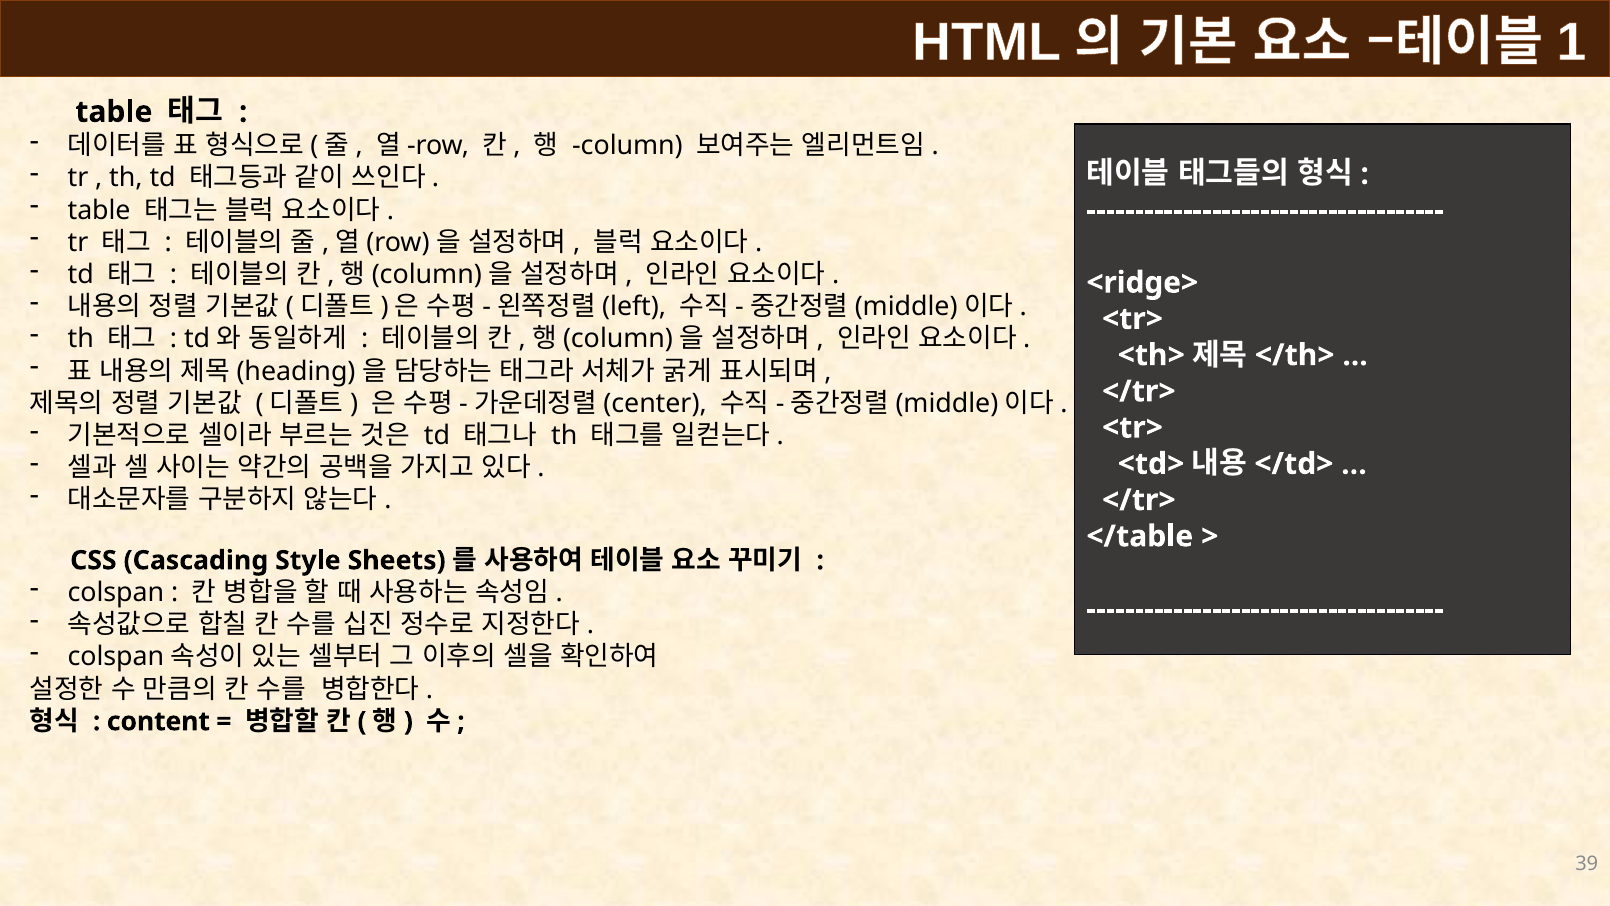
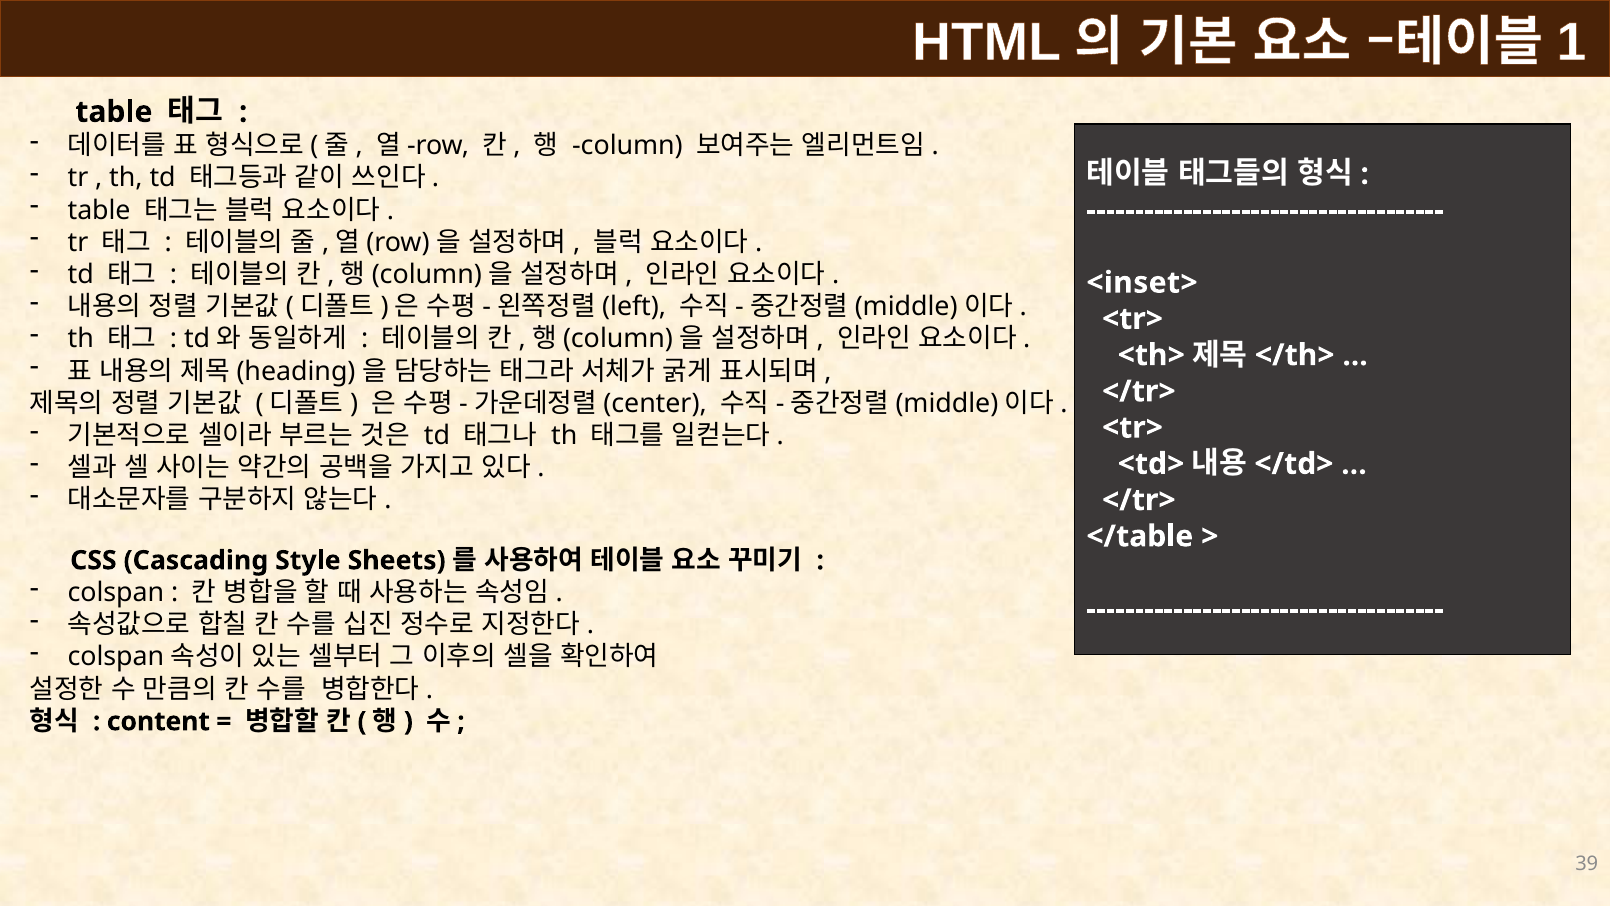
<ridge>: <ridge> -> <inset> (1142, 283)
